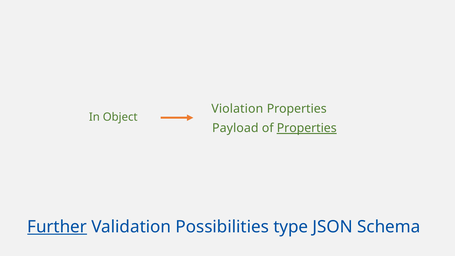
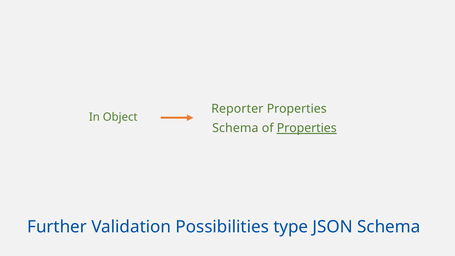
Violation: Violation -> Reporter (237, 109)
Payload: Payload -> Schema (235, 128)
Further underline: present -> none (57, 227)
